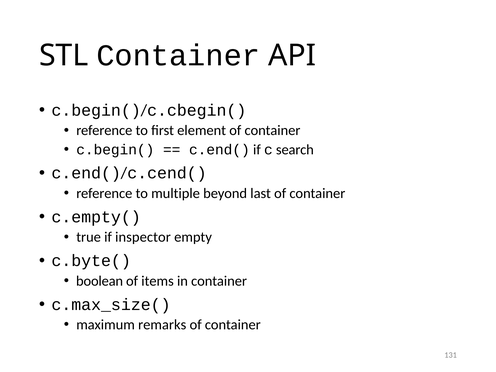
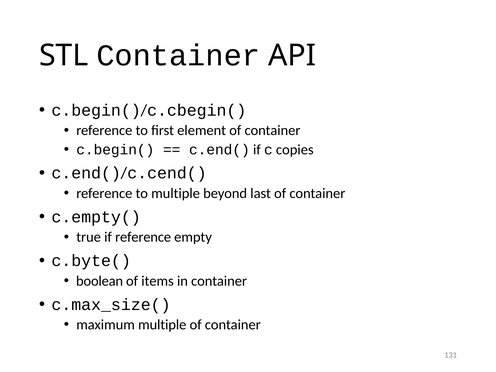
search: search -> copies (295, 150)
if inspector: inspector -> reference (143, 237)
maximum remarks: remarks -> multiple (162, 325)
